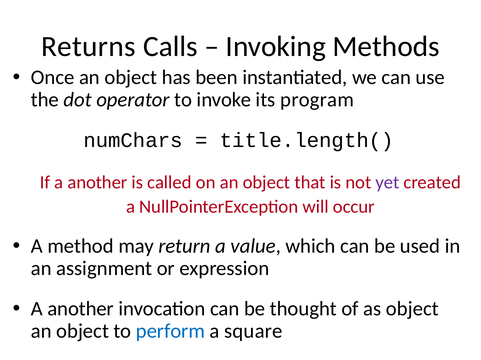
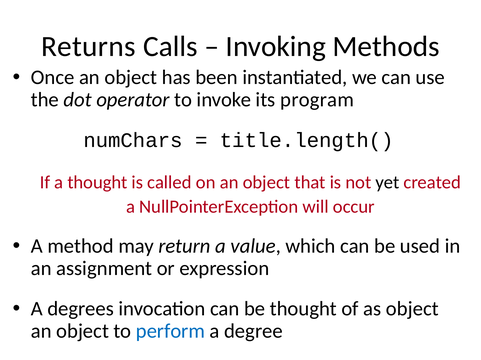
If a another: another -> thought (97, 183)
yet colour: purple -> black (388, 183)
another: another -> degrees (81, 309)
square: square -> degree (253, 332)
